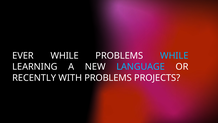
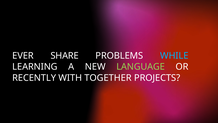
EVER WHILE: WHILE -> SHARE (65, 56)
LANGUAGE colour: light blue -> light green (141, 67)
WITH PROBLEMS: PROBLEMS -> TOGETHER (108, 78)
